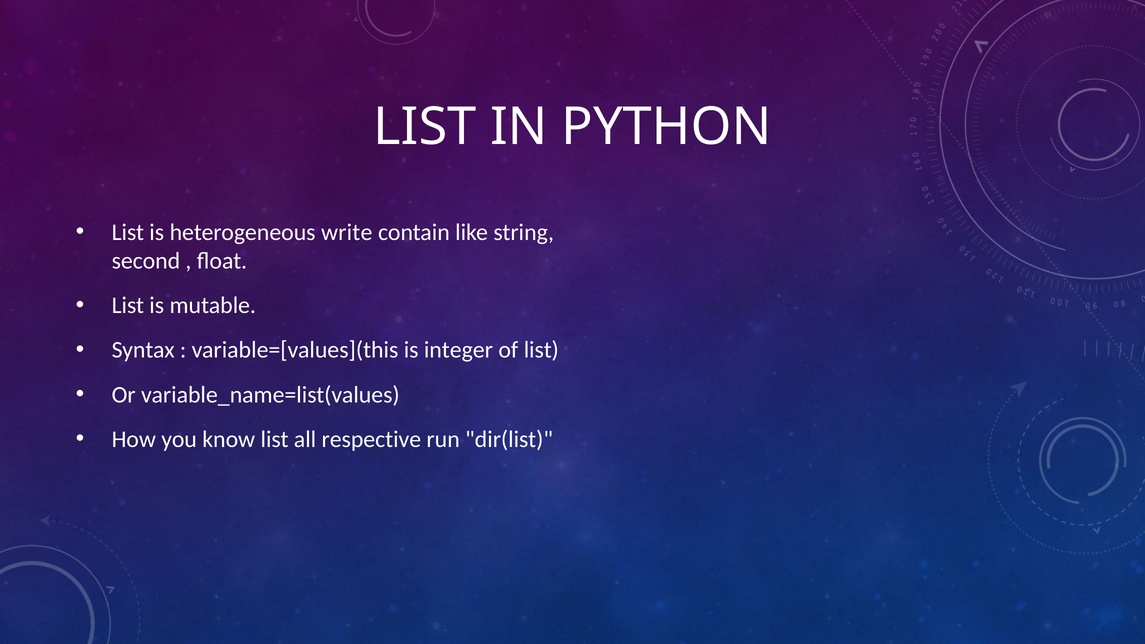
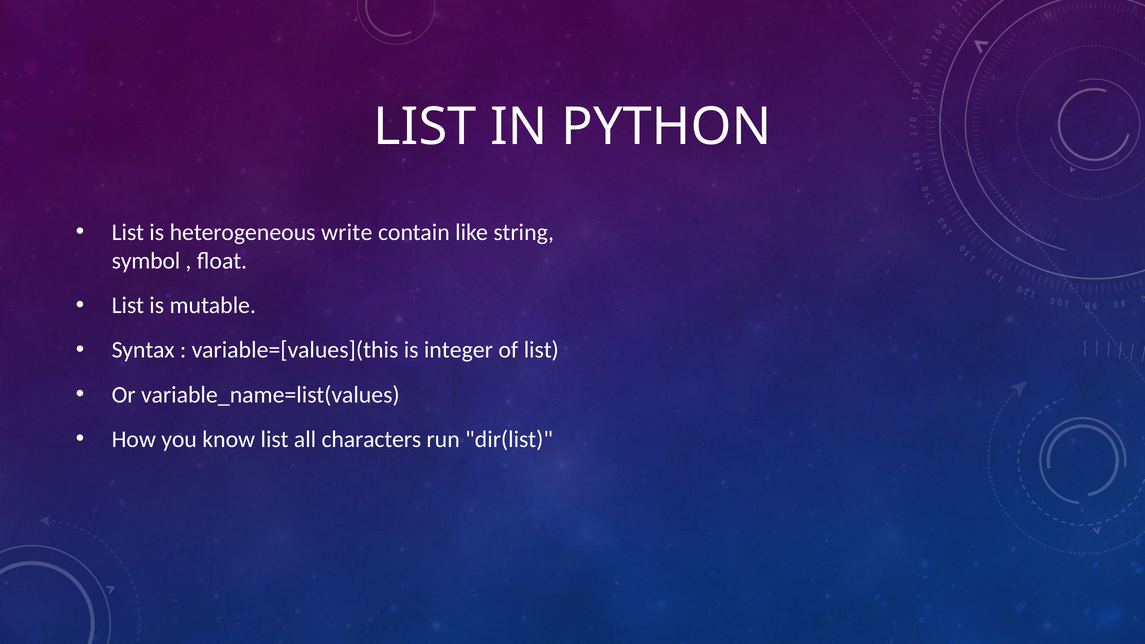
second: second -> symbol (146, 261)
respective: respective -> characters (371, 439)
